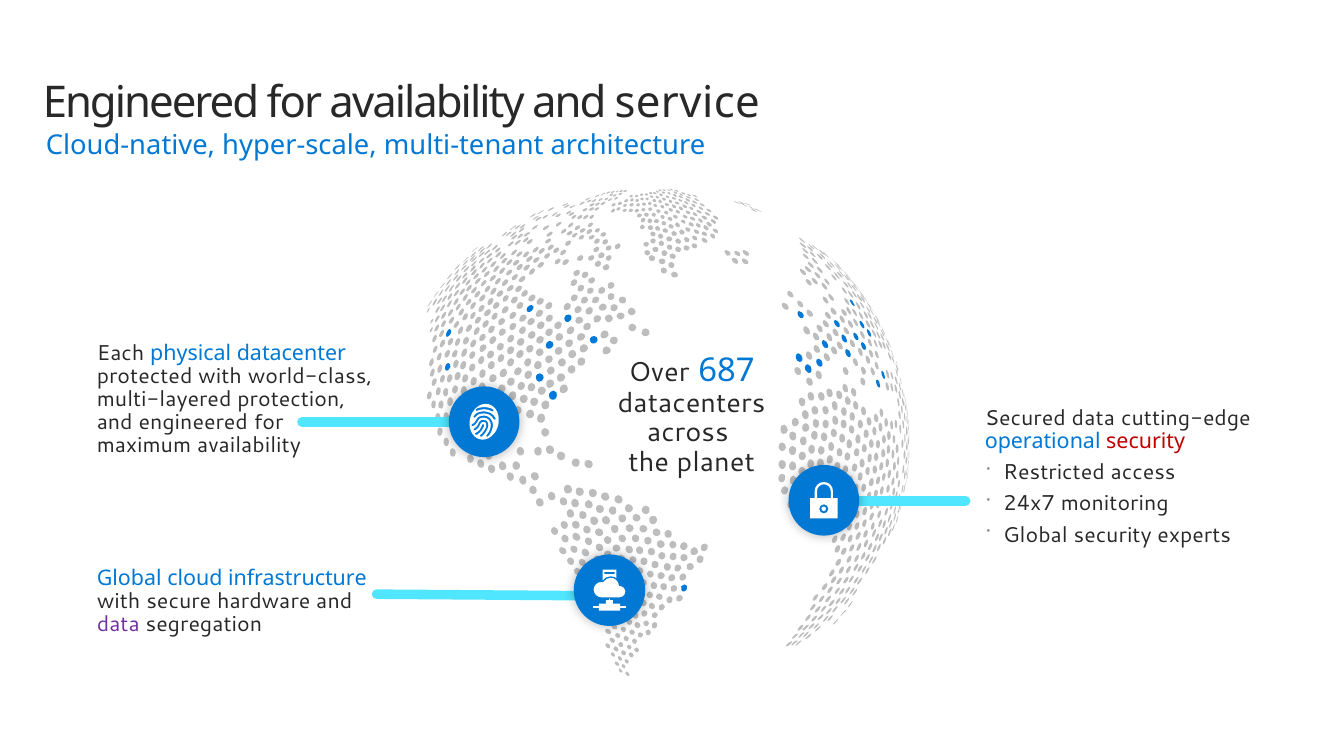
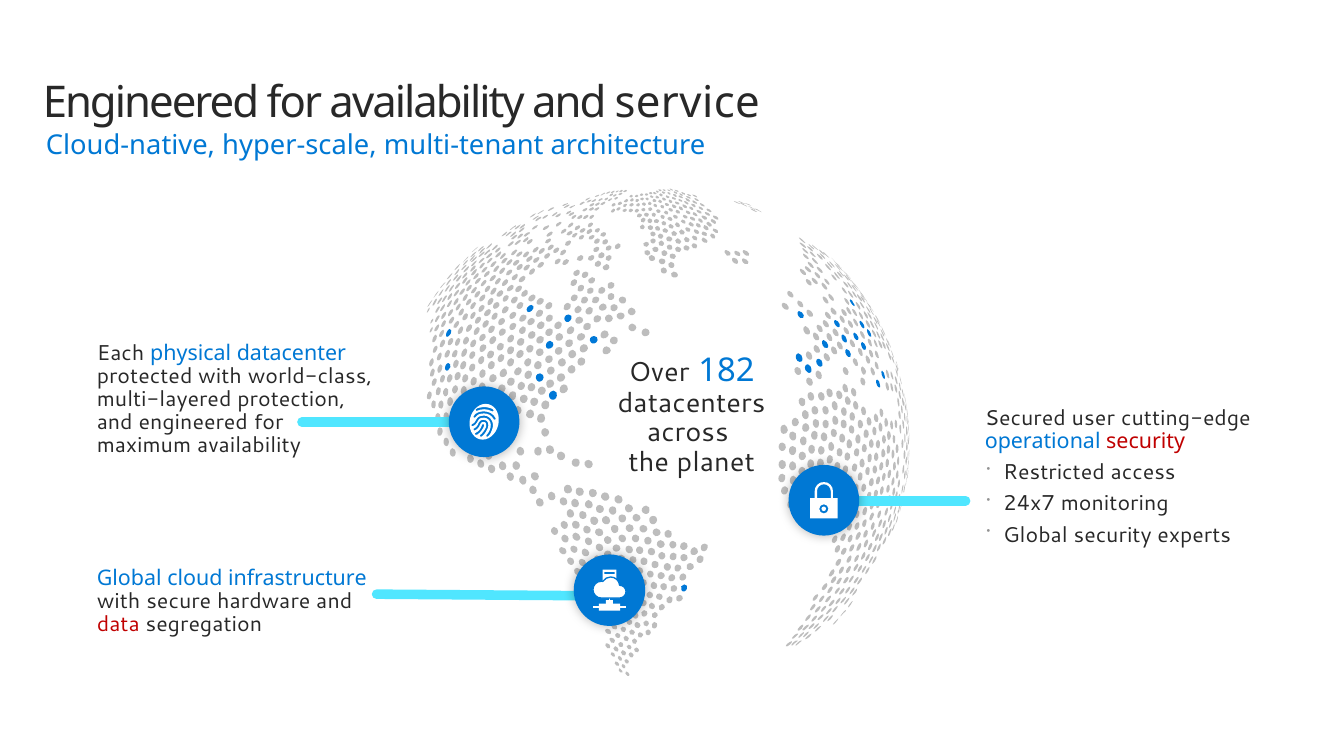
687: 687 -> 182 (727, 371)
Secured data: data -> user (1093, 418)
data colour: purple -> red (118, 625)
